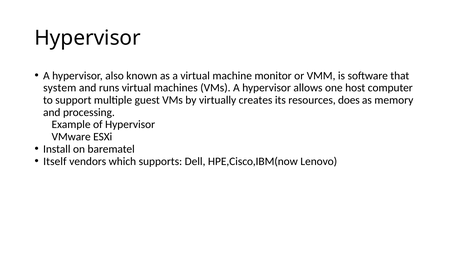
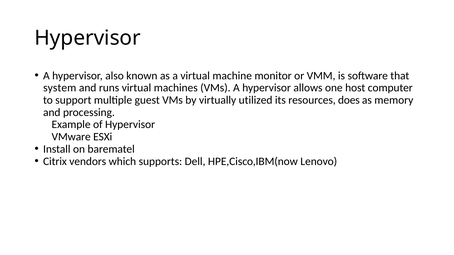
creates: creates -> utilized (256, 100)
Itself: Itself -> Citrix (55, 162)
